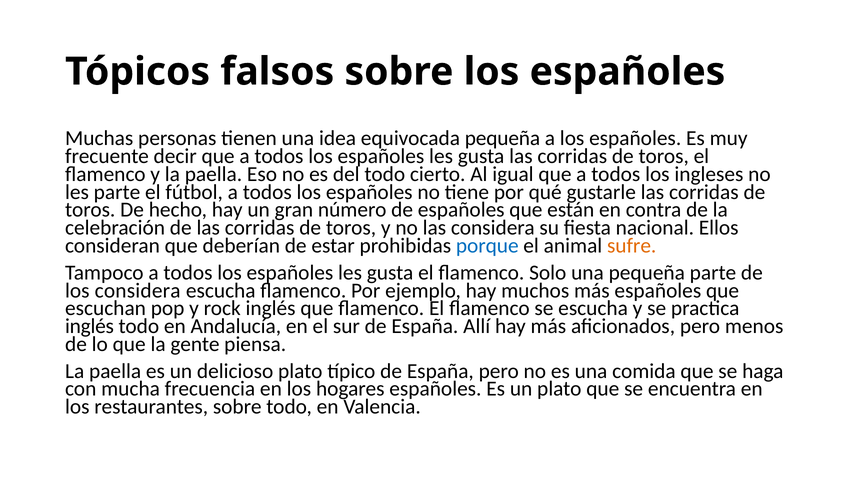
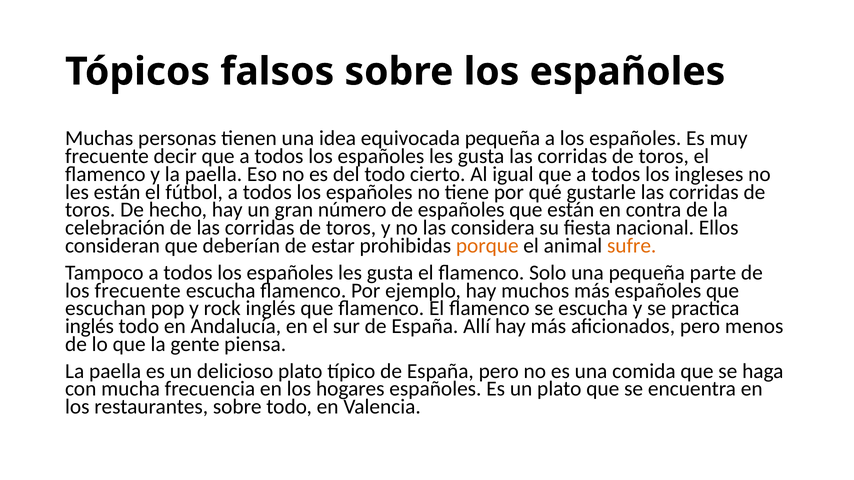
les parte: parte -> están (117, 192)
porque colour: blue -> orange (487, 246)
los considera: considera -> frecuente (138, 291)
